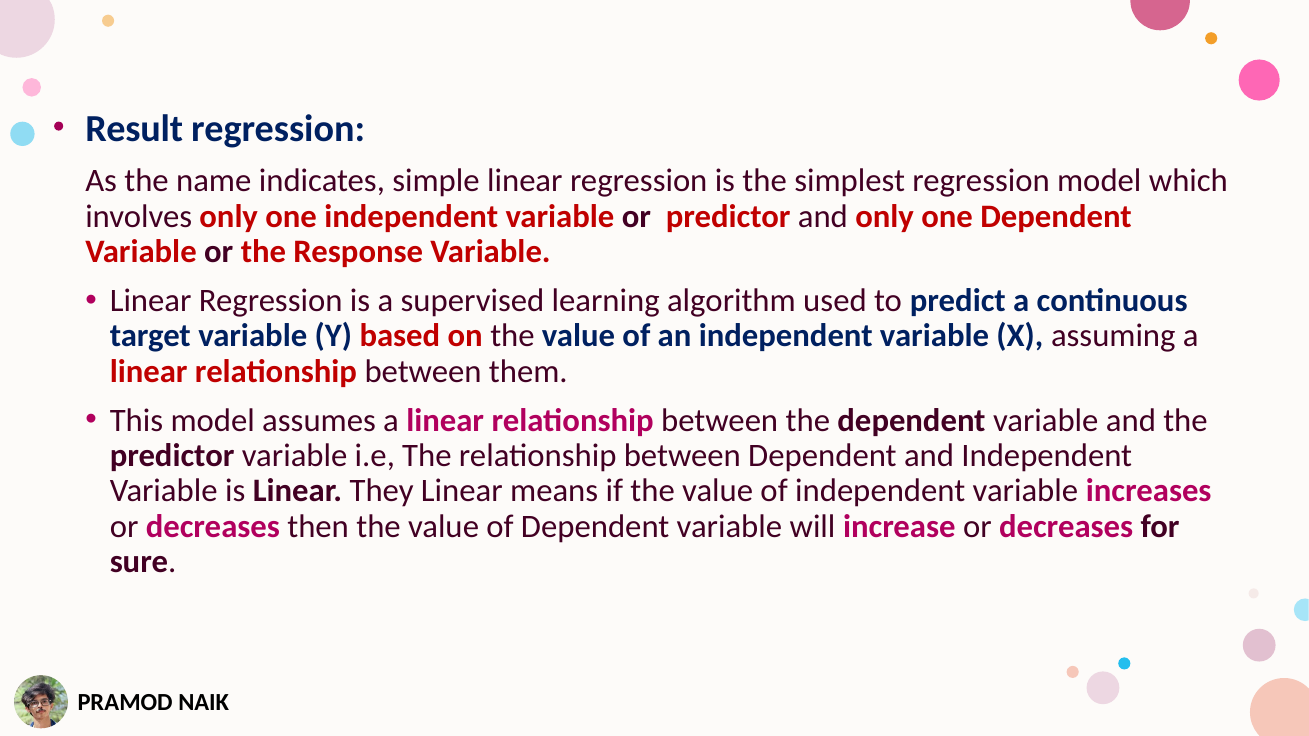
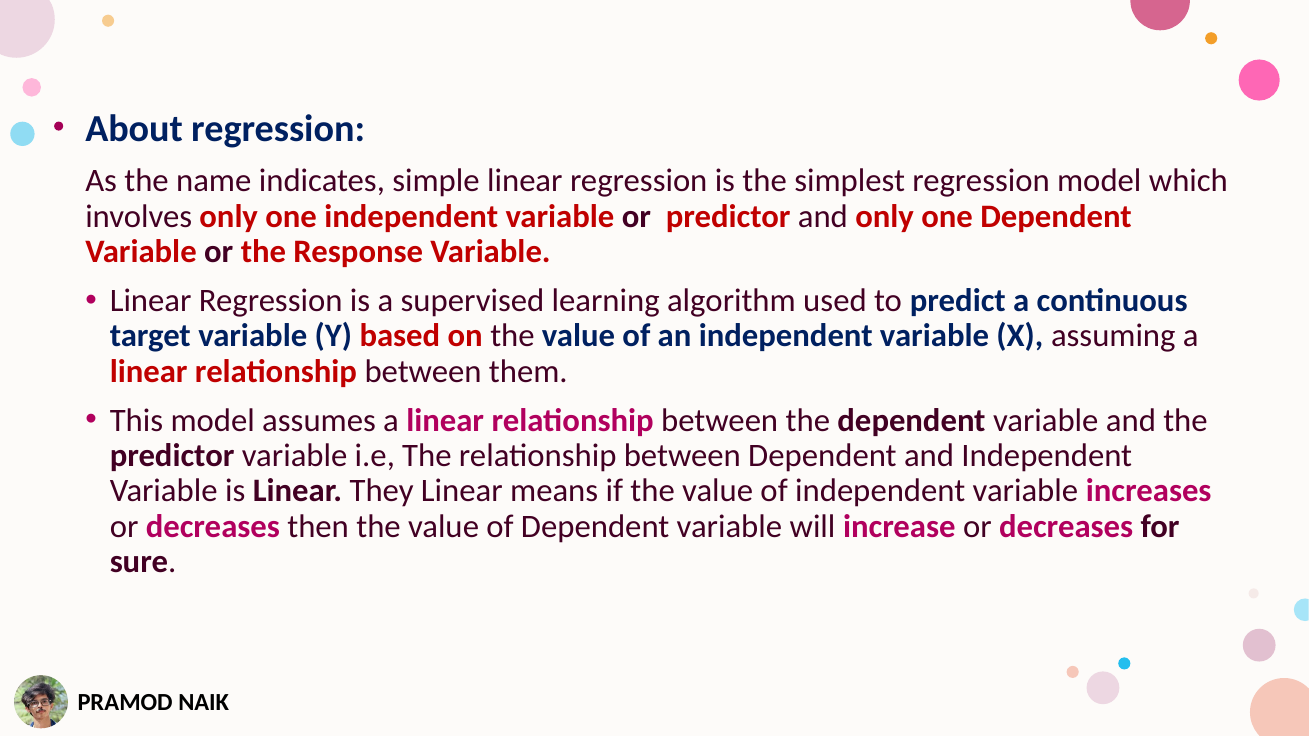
Result: Result -> About (134, 129)
